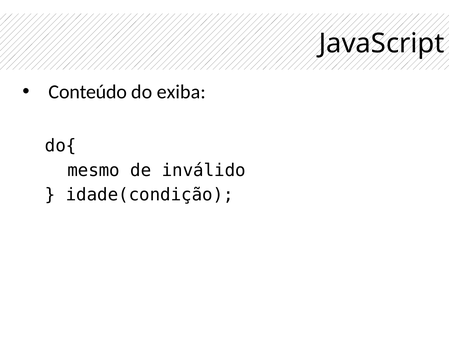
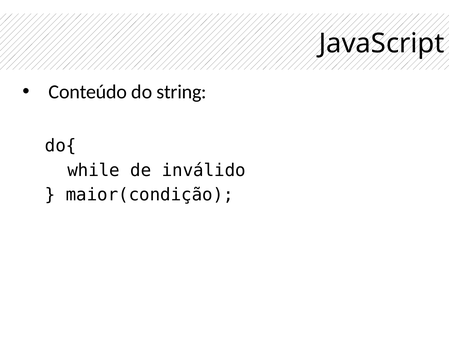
exiba: exiba -> string (182, 92)
mesmo: mesmo -> while (94, 170)
idade(condição: idade(condição -> maior(condição (150, 195)
